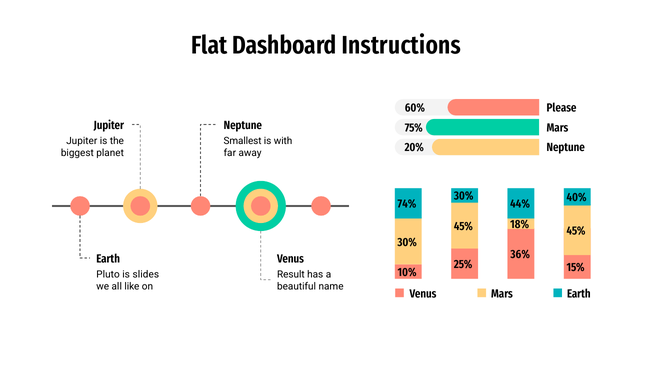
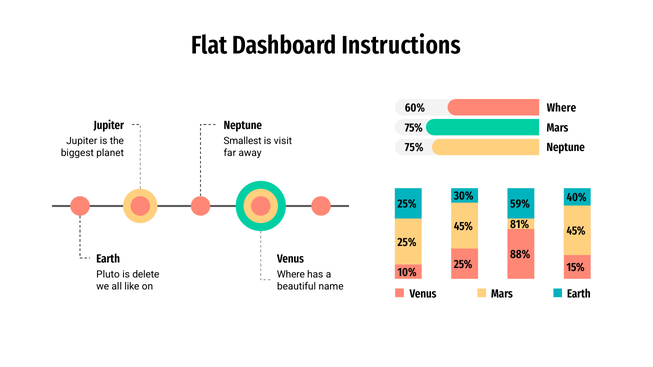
Please: Please -> Where (561, 108)
with: with -> visit (283, 141)
20%: 20% -> 75% (414, 148)
74%: 74% -> 25% (407, 204)
44%: 44% -> 59% (520, 204)
18%: 18% -> 81% (520, 225)
30%: 30% -> 25% (407, 242)
36%: 36% -> 88% (520, 255)
slides: slides -> delete (146, 275)
Result: Result -> Where (291, 275)
